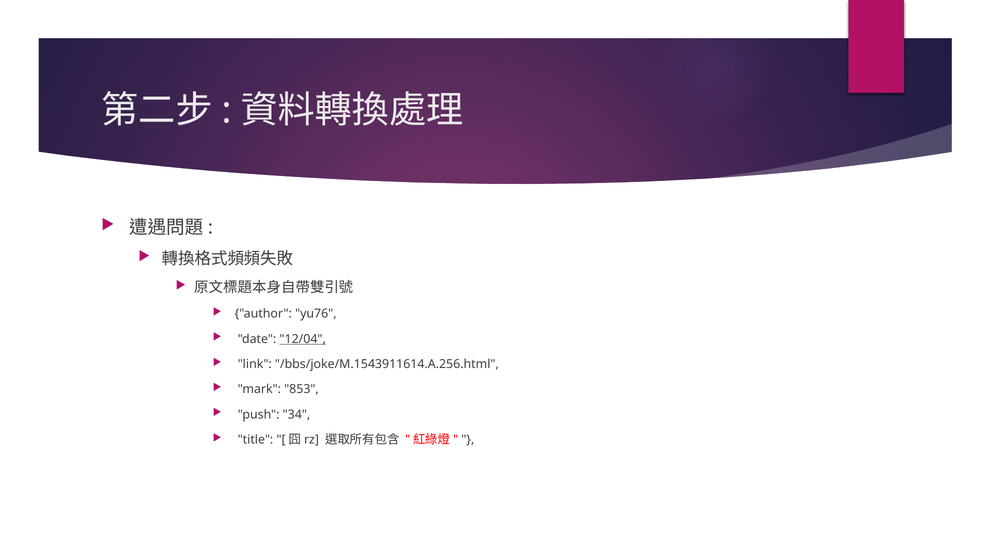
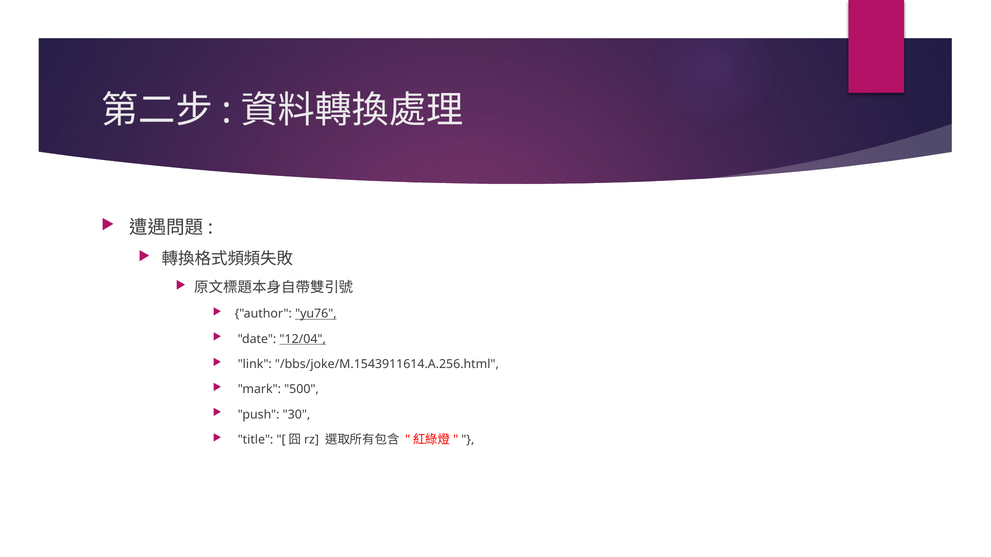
yu76 underline: none -> present (316, 314)
853: 853 -> 500 (302, 390)
34: 34 -> 30 (296, 415)
